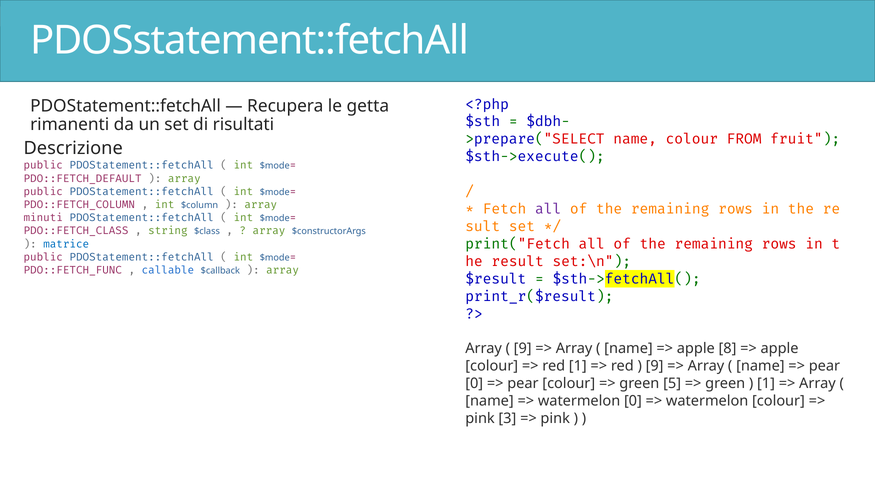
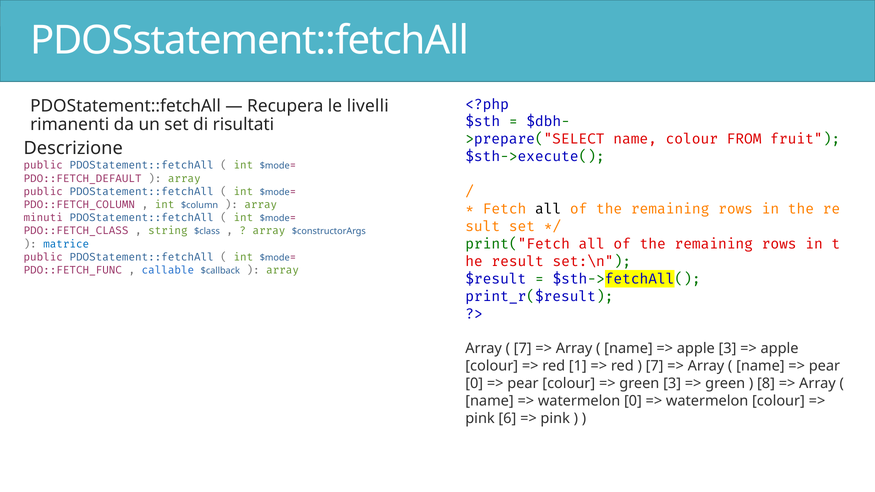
getta: getta -> livelli (368, 106)
all colour: purple -> black (548, 209)
9: 9 -> 7 (523, 349)
apple 8: 8 -> 3 (728, 349)
9: 9 -> 7 (655, 366)
green 5: 5 -> 3 (672, 384)
1: 1 -> 8 (766, 384)
3: 3 -> 6 (507, 419)
